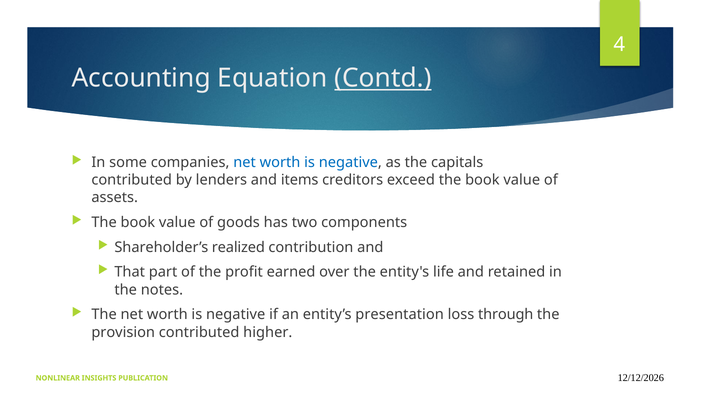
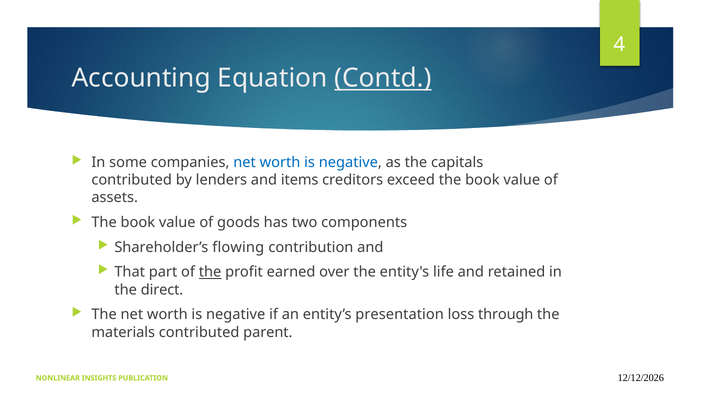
realized: realized -> flowing (238, 247)
the underline: none -> present (210, 272)
notes: notes -> direct (162, 289)
provision: provision -> materials (123, 332)
higher: higher -> parent (268, 332)
